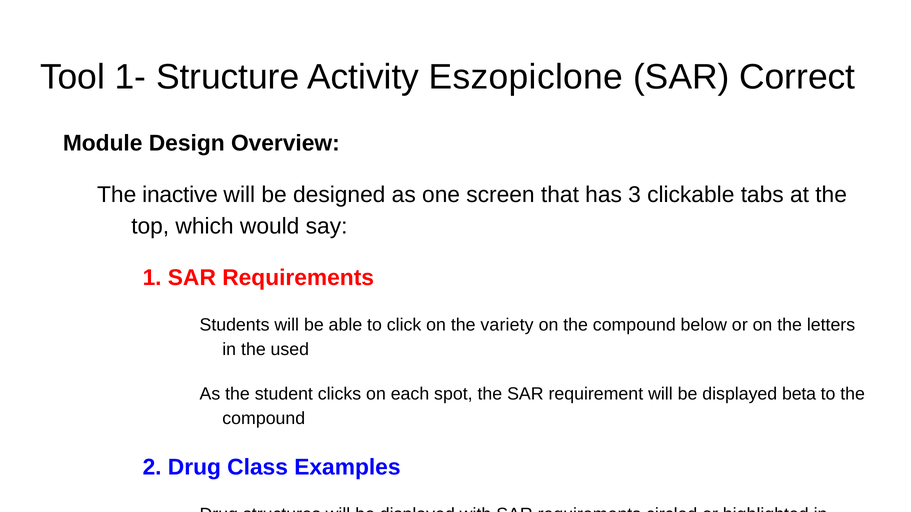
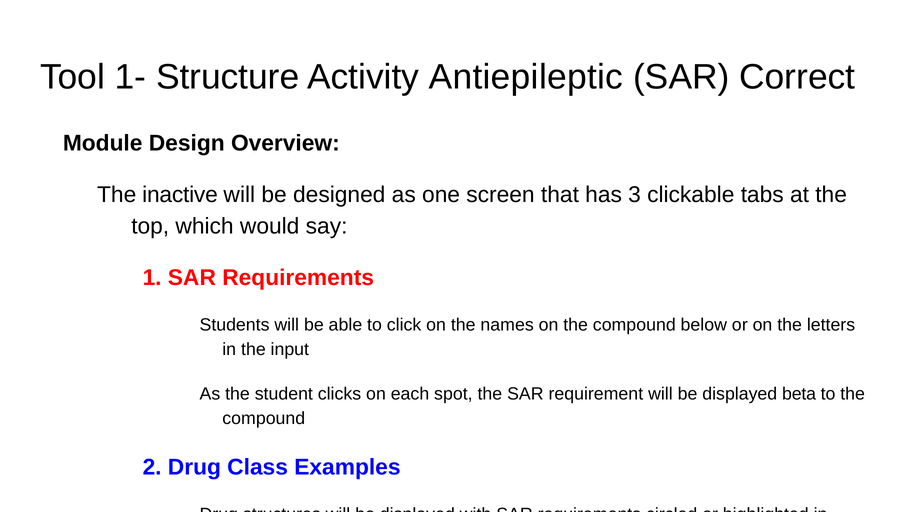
Eszopiclone: Eszopiclone -> Antiepileptic (526, 77)
variety: variety -> names (507, 325)
used: used -> input (290, 350)
